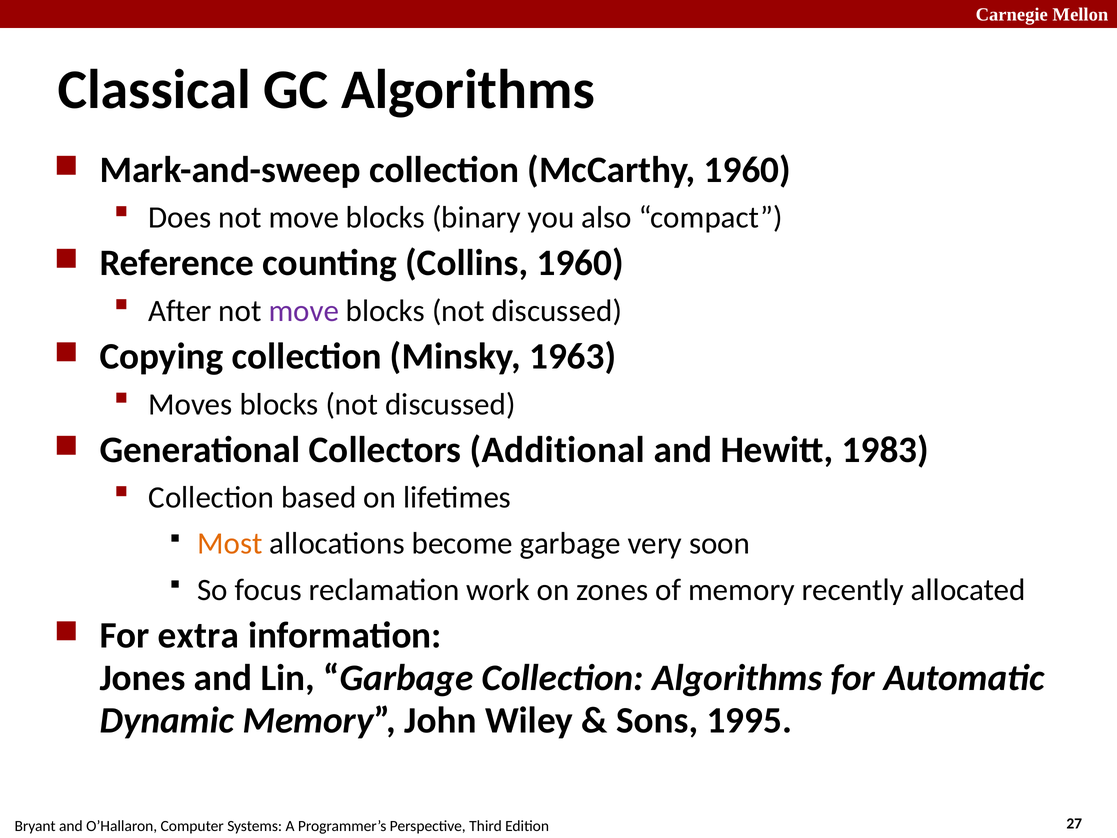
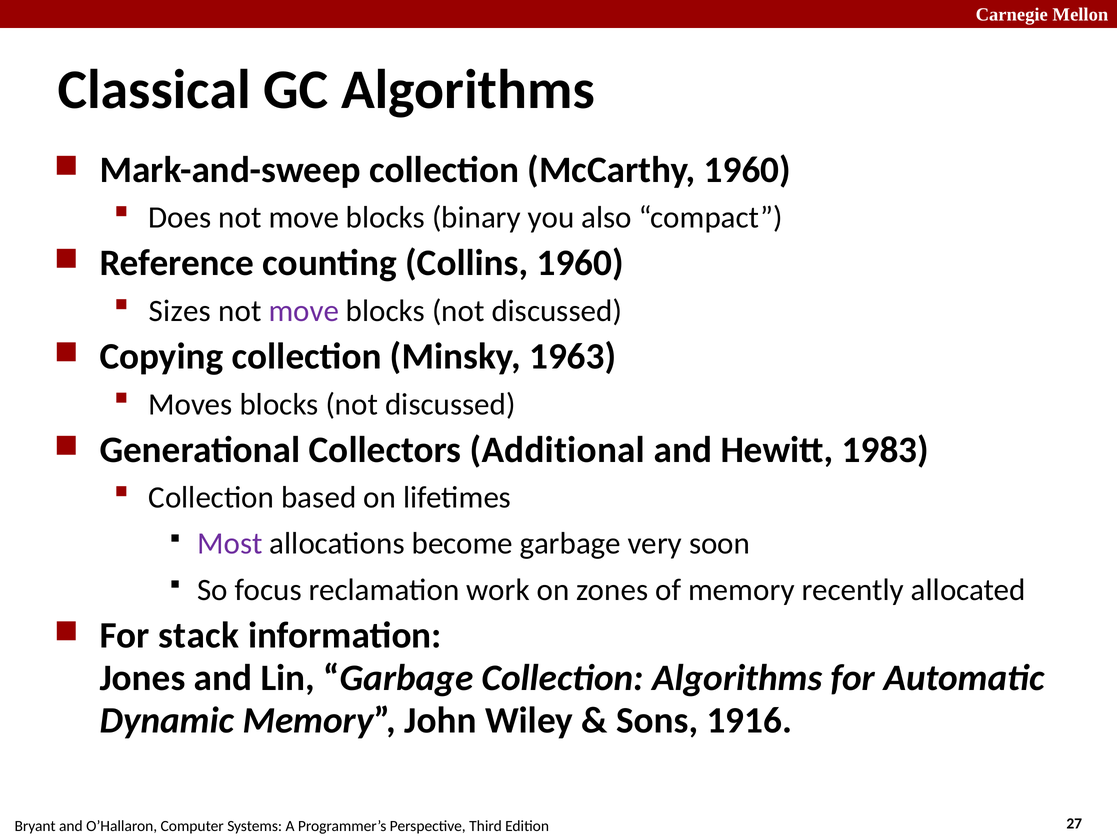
After: After -> Sizes (180, 311)
Most colour: orange -> purple (230, 544)
extra: extra -> stack (199, 635)
1995: 1995 -> 1916 (749, 720)
